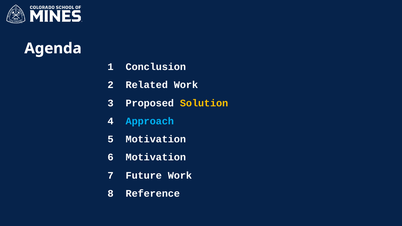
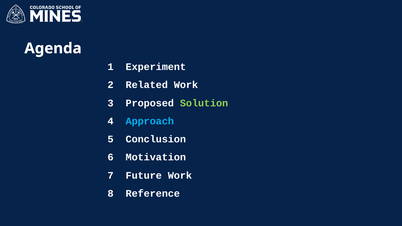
Conclusion: Conclusion -> Experiment (156, 67)
Solution colour: yellow -> light green (204, 103)
5 Motivation: Motivation -> Conclusion (156, 139)
